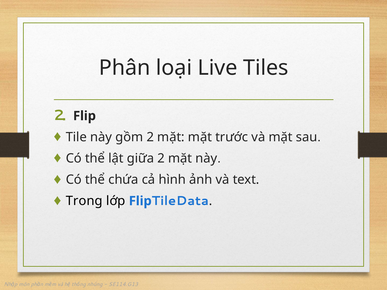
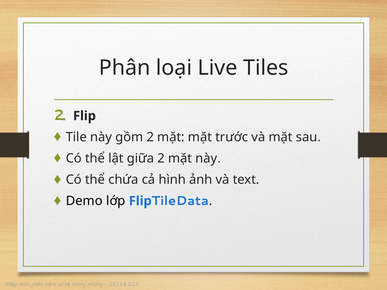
Trong: Trong -> Demo (84, 201)
